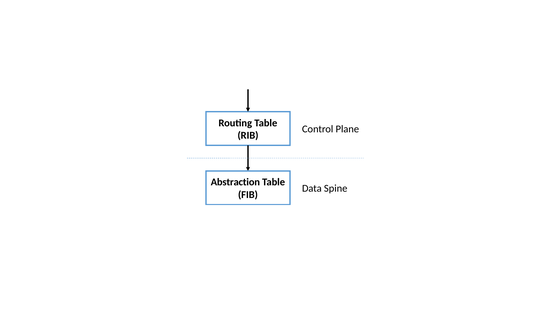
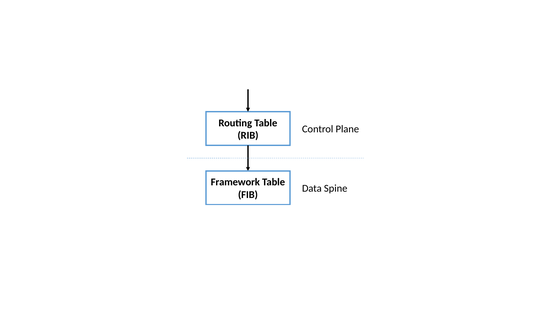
Abstraction: Abstraction -> Framework (235, 182)
